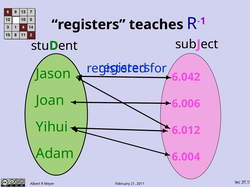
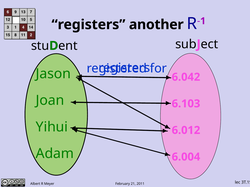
teaches: teaches -> another (156, 25)
6.006: 6.006 -> 6.103 (186, 104)
